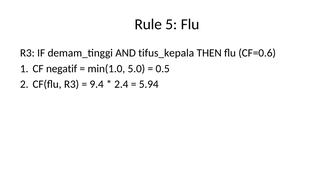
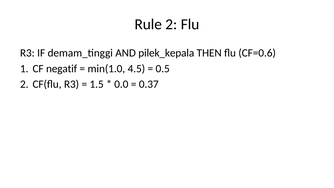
Rule 5: 5 -> 2 (171, 24)
tifus_kepala: tifus_kepala -> pilek_kepala (166, 53)
5.0: 5.0 -> 4.5 (136, 69)
9.4: 9.4 -> 1.5 (97, 84)
2.4: 2.4 -> 0.0 (121, 84)
5.94: 5.94 -> 0.37 (149, 84)
